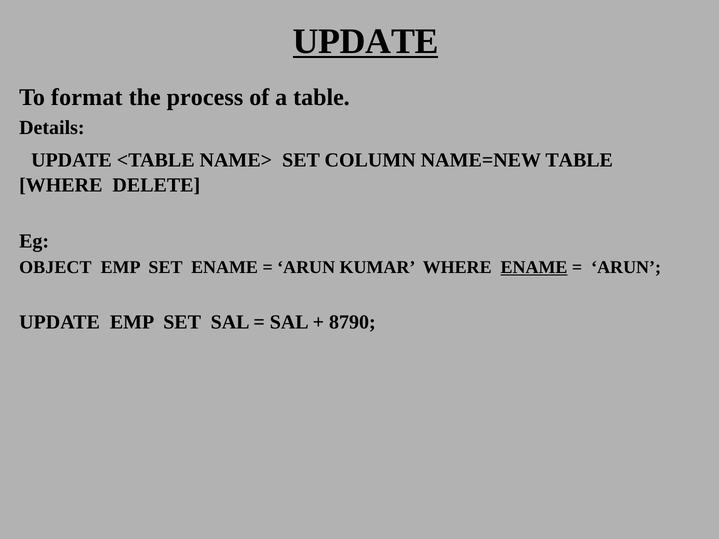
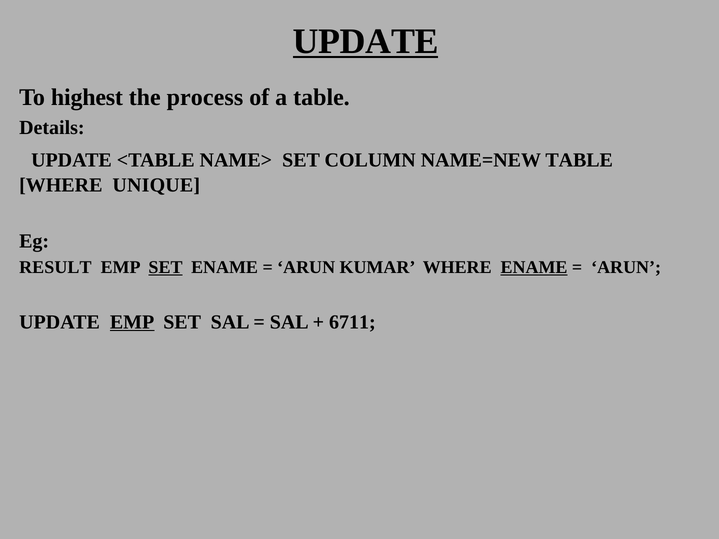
format: format -> highest (87, 98)
DELETE: DELETE -> UNIQUE (156, 185)
OBJECT: OBJECT -> RESULT (55, 267)
SET underline: none -> present (165, 267)
EMP underline: none -> present (132, 322)
8790: 8790 -> 6711 (352, 322)
